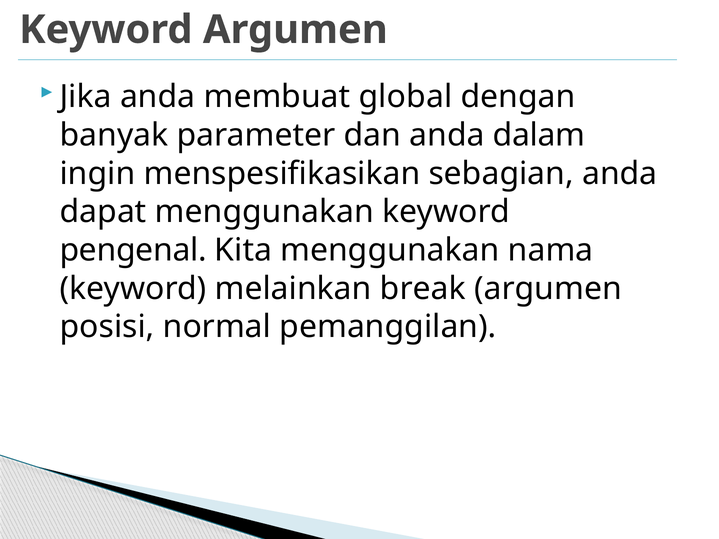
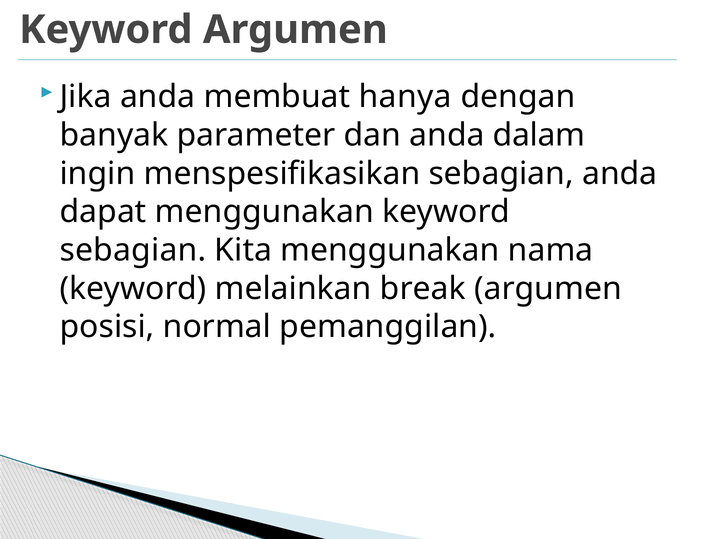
global: global -> hanya (405, 97)
pengenal: pengenal -> sebagian (133, 250)
